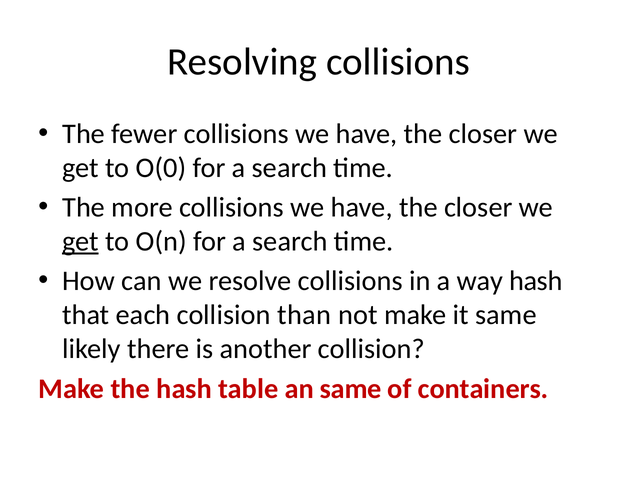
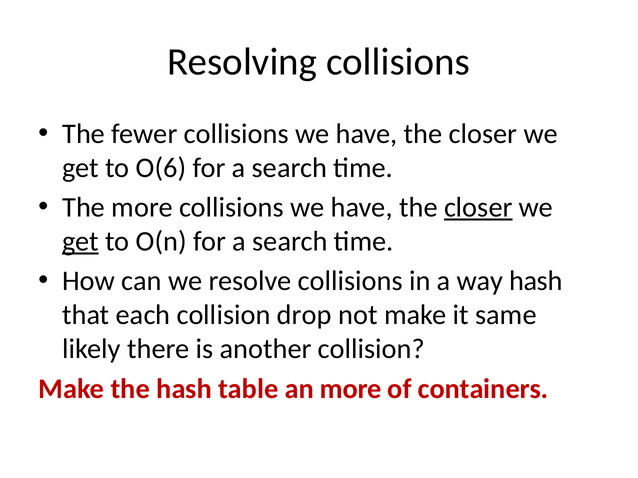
O(0: O(0 -> O(6 (161, 168)
closer underline: none -> present (478, 208)
than: than -> drop (304, 315)
an same: same -> more (351, 389)
